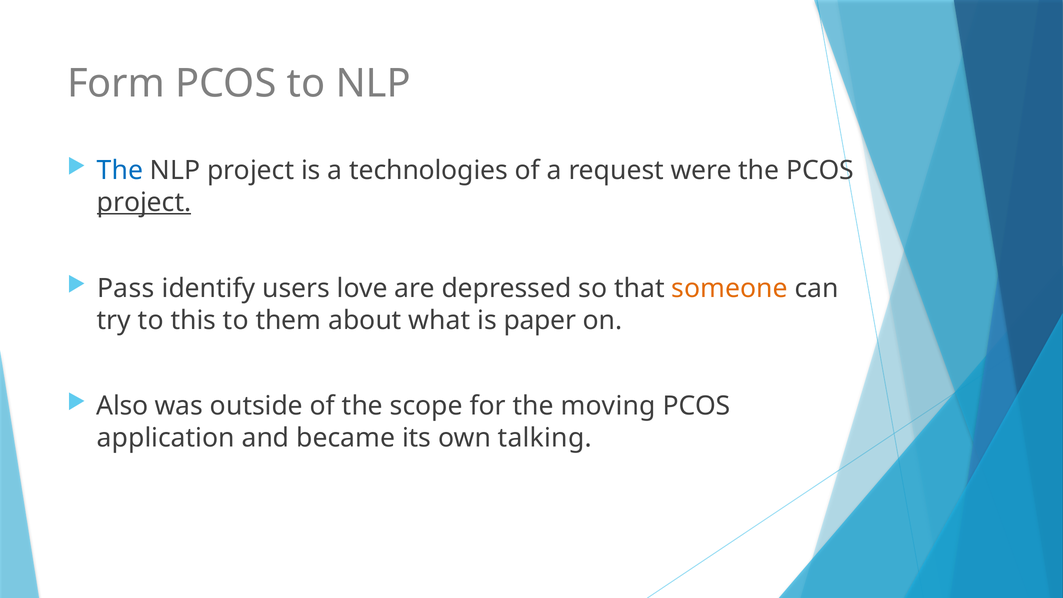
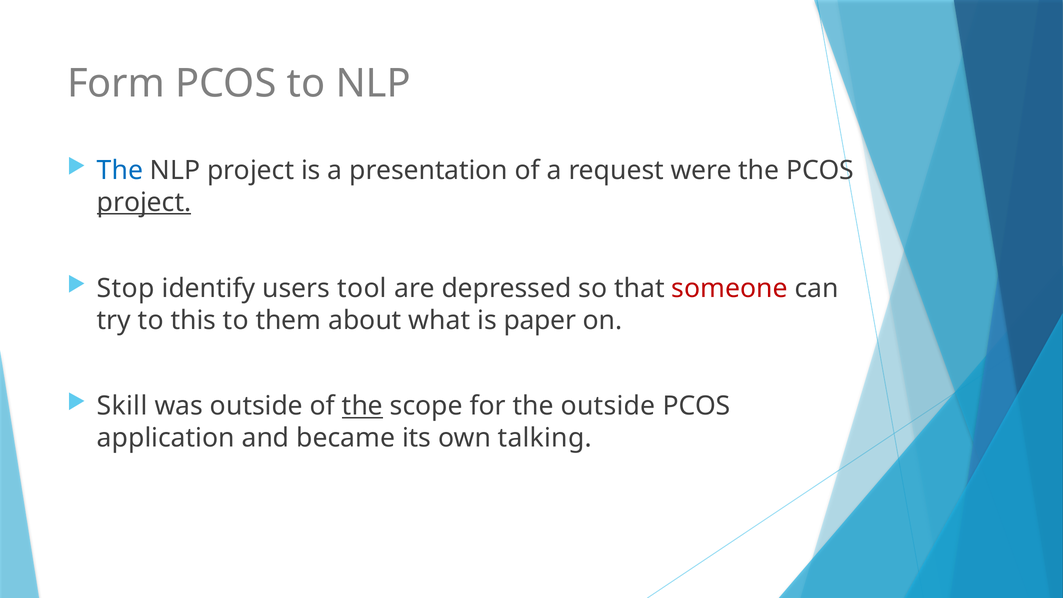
technologies: technologies -> presentation (429, 170)
Pass: Pass -> Stop (126, 288)
love: love -> tool (362, 288)
someone colour: orange -> red (730, 288)
Also: Also -> Skill (122, 406)
the underline: none -> present (362, 406)
the moving: moving -> outside (608, 406)
